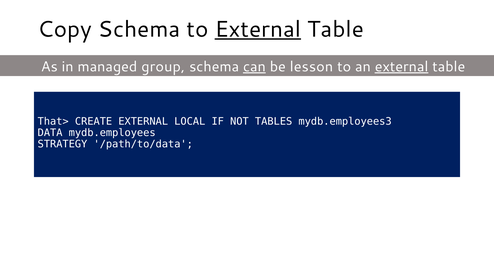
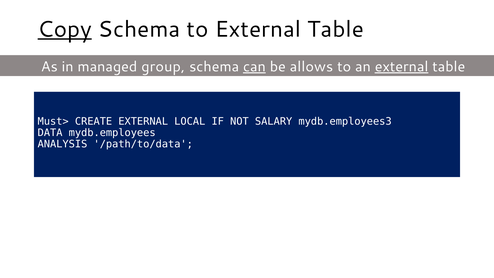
Copy underline: none -> present (65, 29)
External underline: present -> none (258, 29)
lesson: lesson -> allows (311, 67)
That>: That> -> Must> (53, 121)
TABLES: TABLES -> SALARY (274, 121)
STRATEGY: STRATEGY -> ANALYSIS (62, 144)
